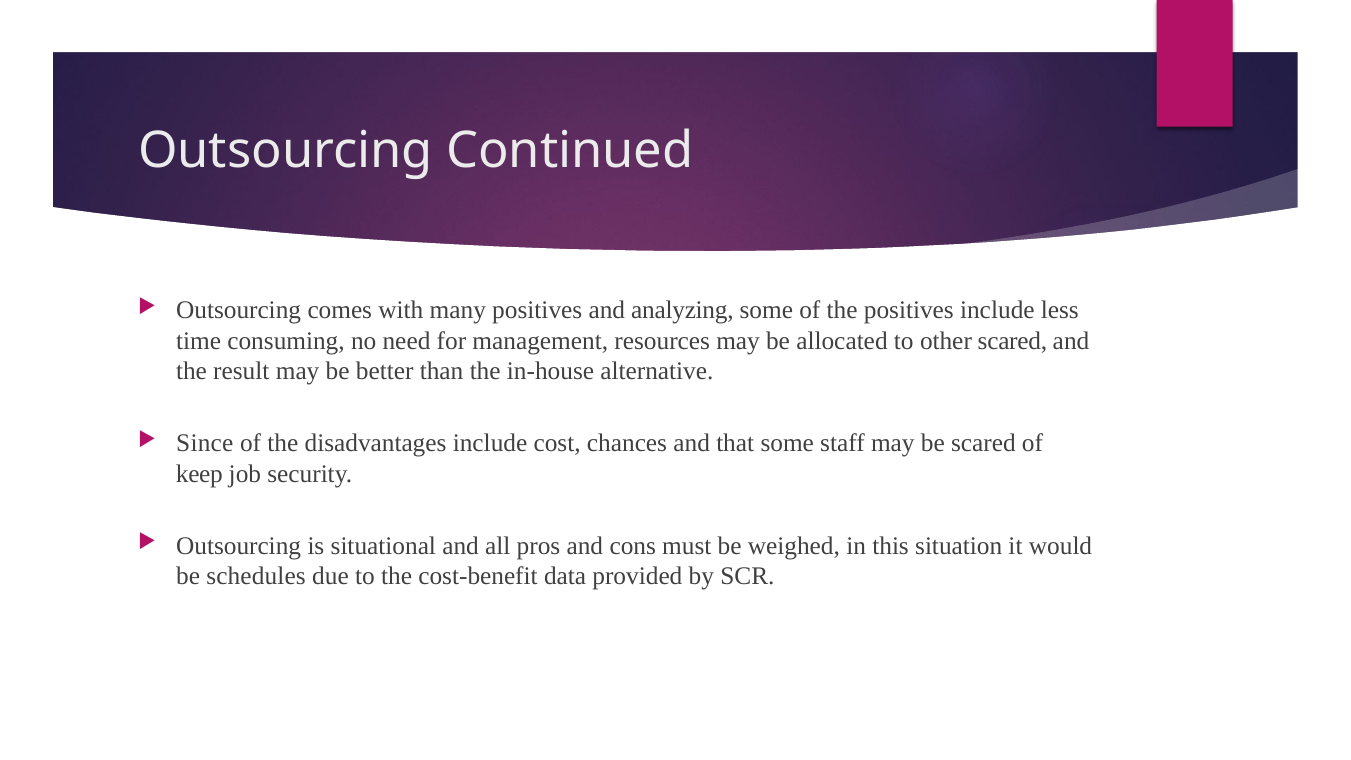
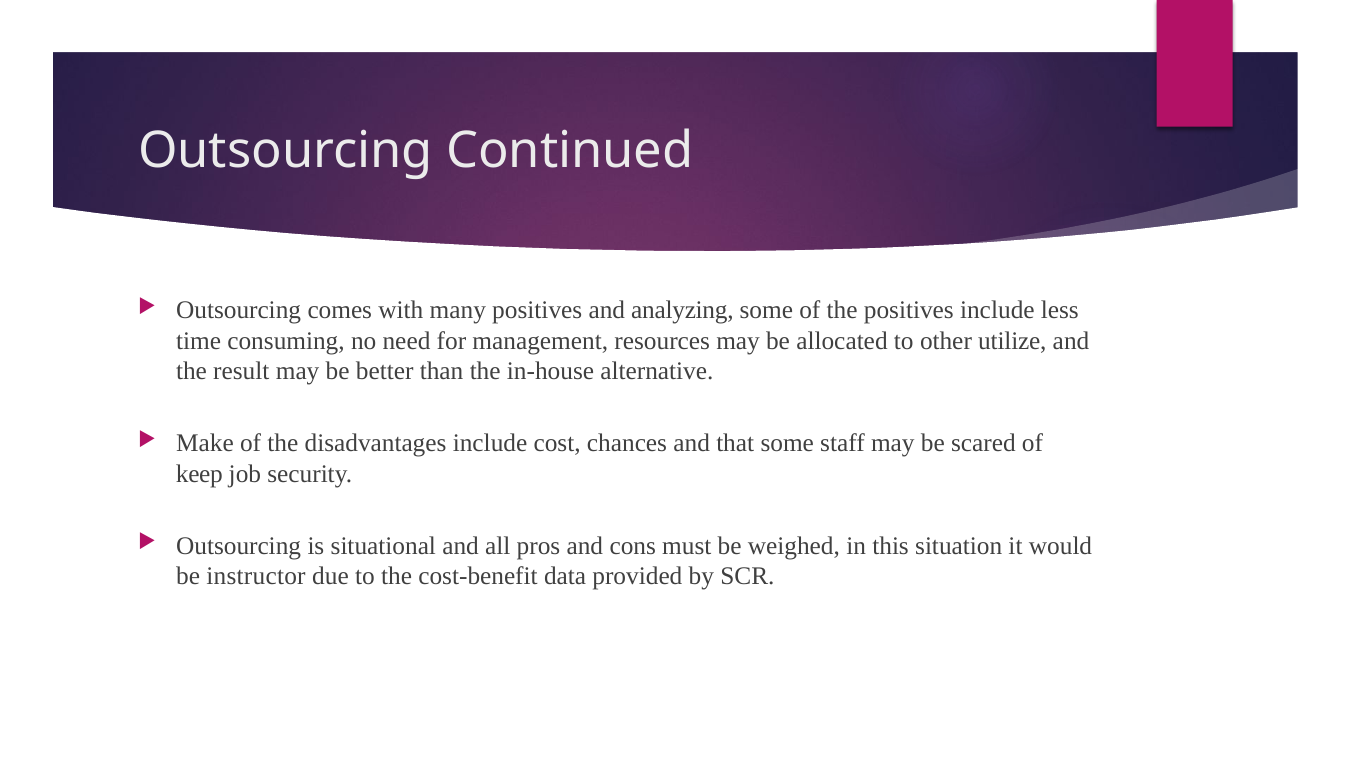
other scared: scared -> utilize (1012, 341)
Since: Since -> Make (205, 443)
schedules: schedules -> instructor (256, 576)
